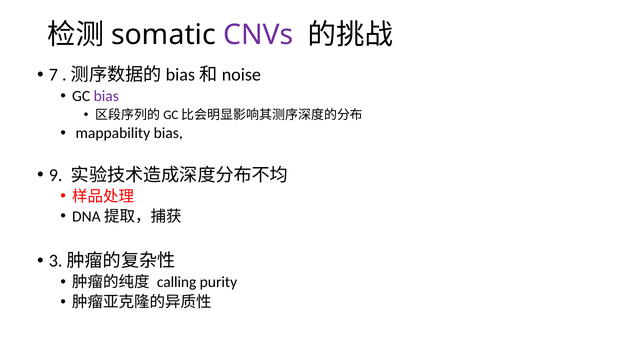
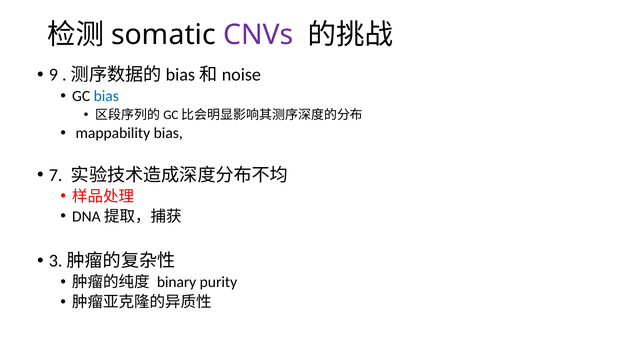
7: 7 -> 9 (53, 75)
bias colour: purple -> blue (106, 96)
9: 9 -> 7 (56, 175)
calling: calling -> binary (177, 283)
